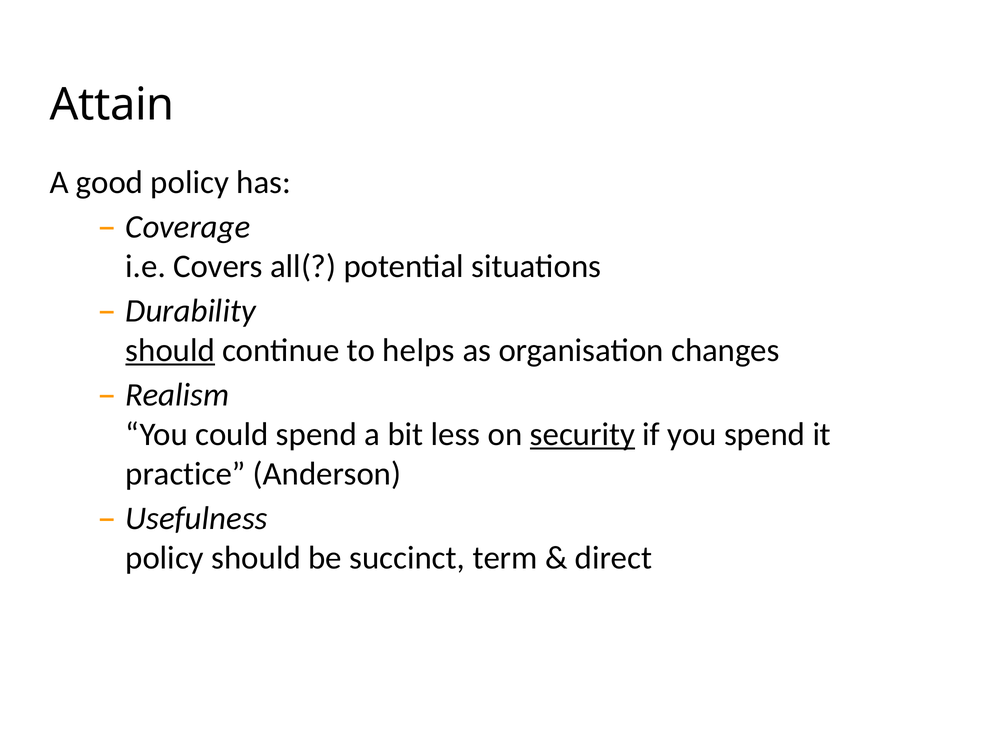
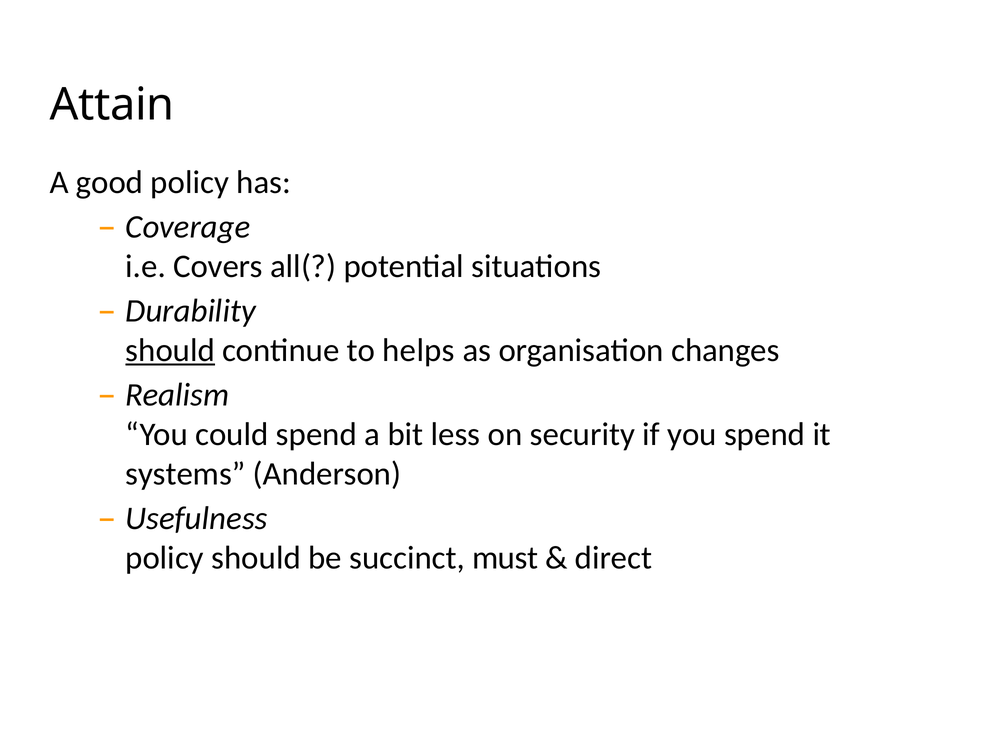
security underline: present -> none (582, 435)
practice: practice -> systems (186, 474)
term: term -> must (505, 558)
